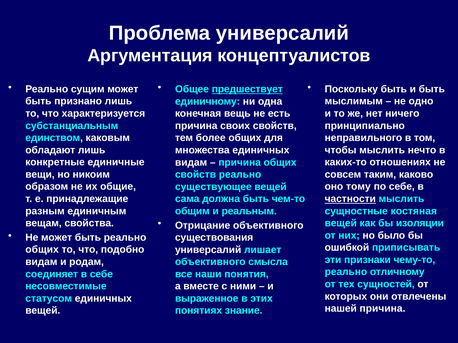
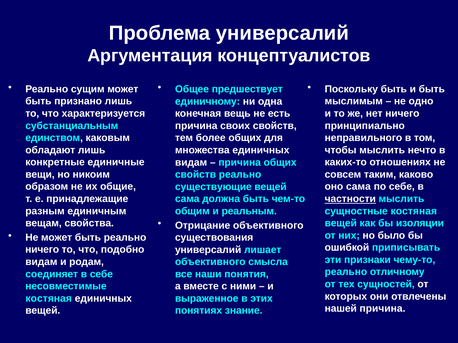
предшествует underline: present -> none (247, 89)
оно тому: тому -> сама (358, 187)
существующее: существующее -> существующие (213, 187)
общих: общих -> ничего (42, 250)
статусом: статусом -> костяная (49, 299)
